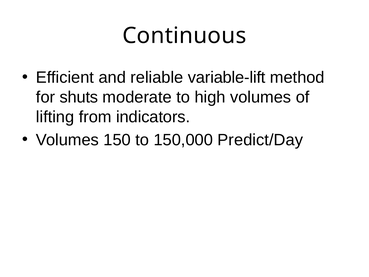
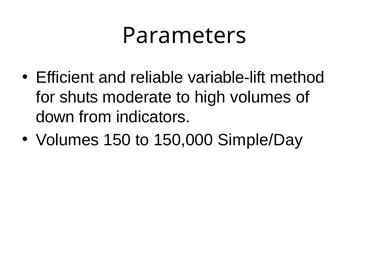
Continuous: Continuous -> Parameters (184, 36)
lifting: lifting -> down (55, 117)
Predict/Day: Predict/Day -> Simple/Day (260, 140)
